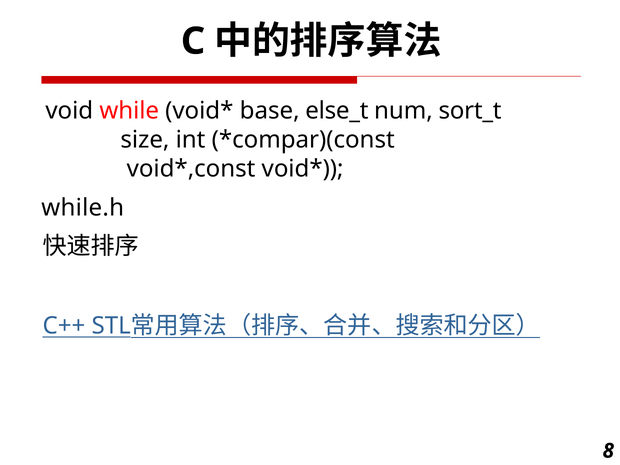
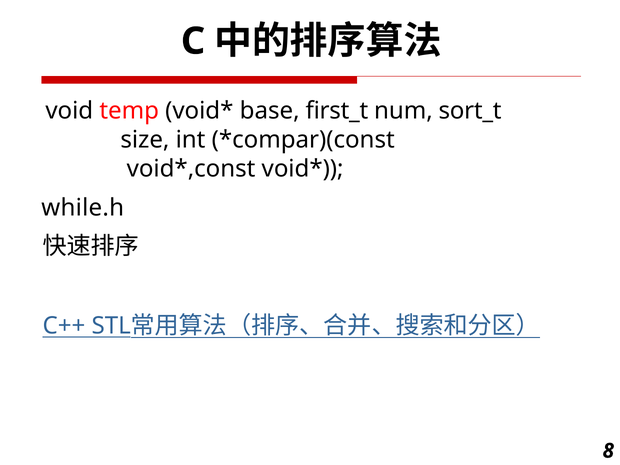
while: while -> temp (129, 111)
else_t: else_t -> first_t (337, 111)
